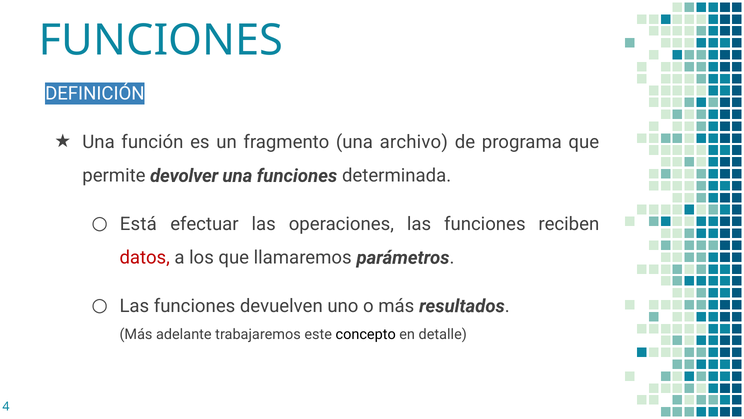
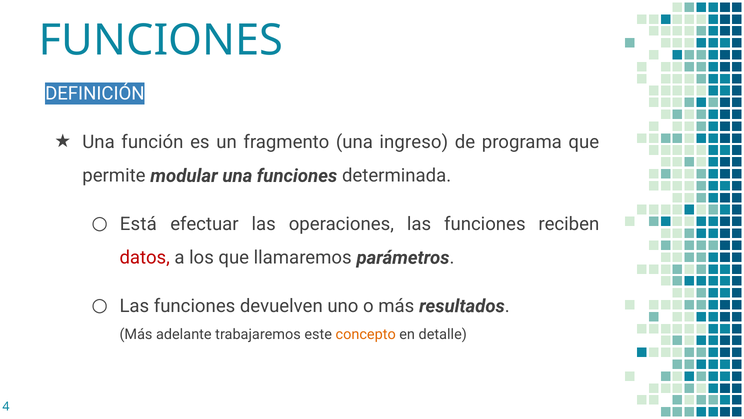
archivo: archivo -> ingreso (414, 142)
devolver: devolver -> modular (184, 176)
concepto colour: black -> orange (366, 334)
